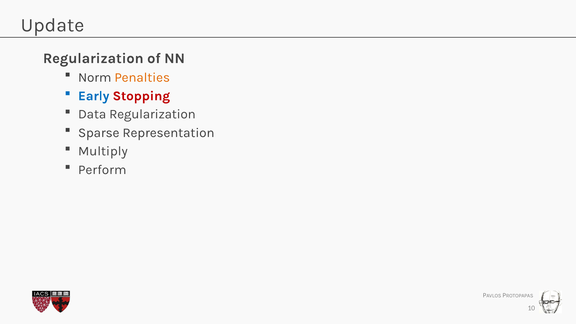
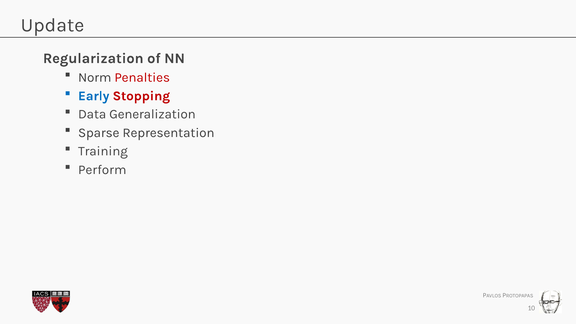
Penalties colour: orange -> red (142, 77)
Data Regularization: Regularization -> Generalization (152, 114)
Multiply: Multiply -> Training (103, 151)
